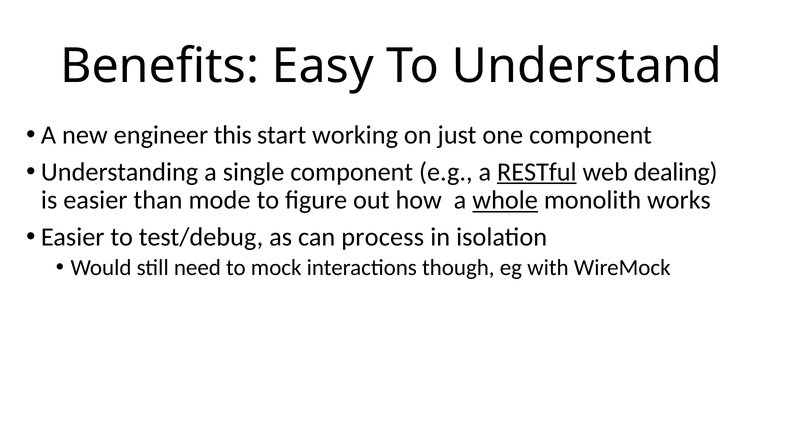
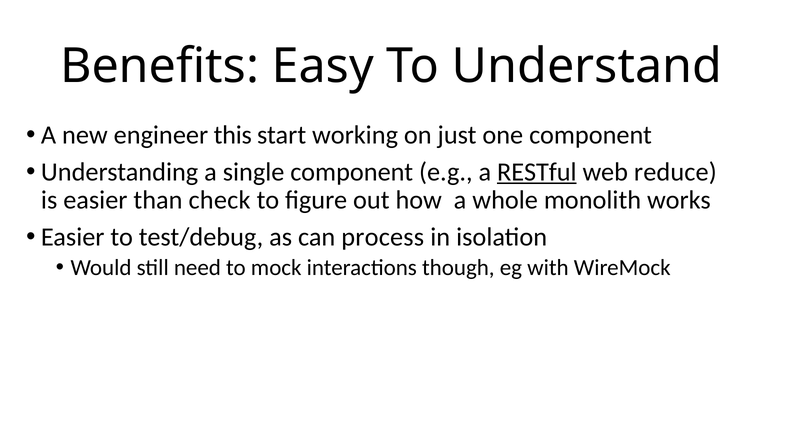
dealing: dealing -> reduce (675, 172)
mode: mode -> check (219, 200)
whole underline: present -> none (505, 200)
